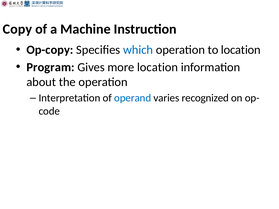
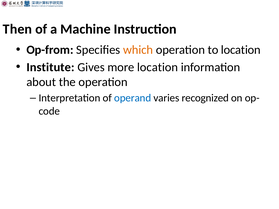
Copy: Copy -> Then (17, 29)
Op-copy: Op-copy -> Op-from (50, 50)
which colour: blue -> orange (138, 50)
Program: Program -> Institute (50, 67)
